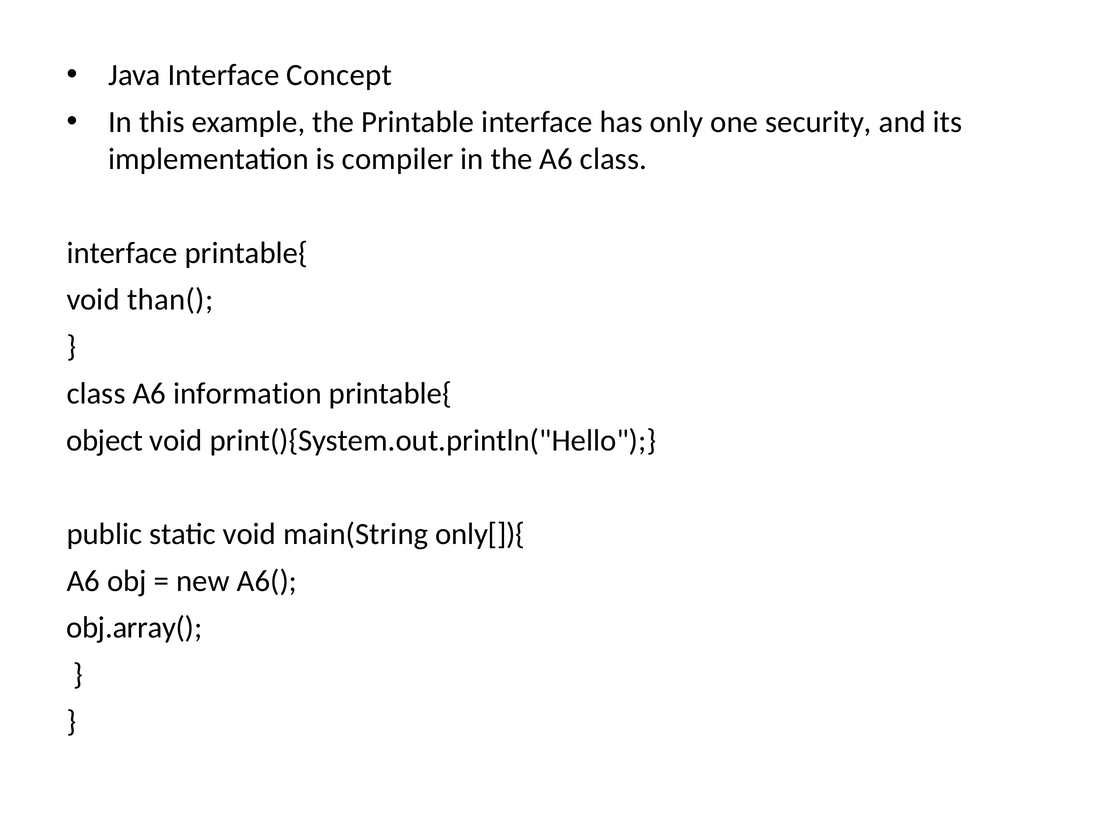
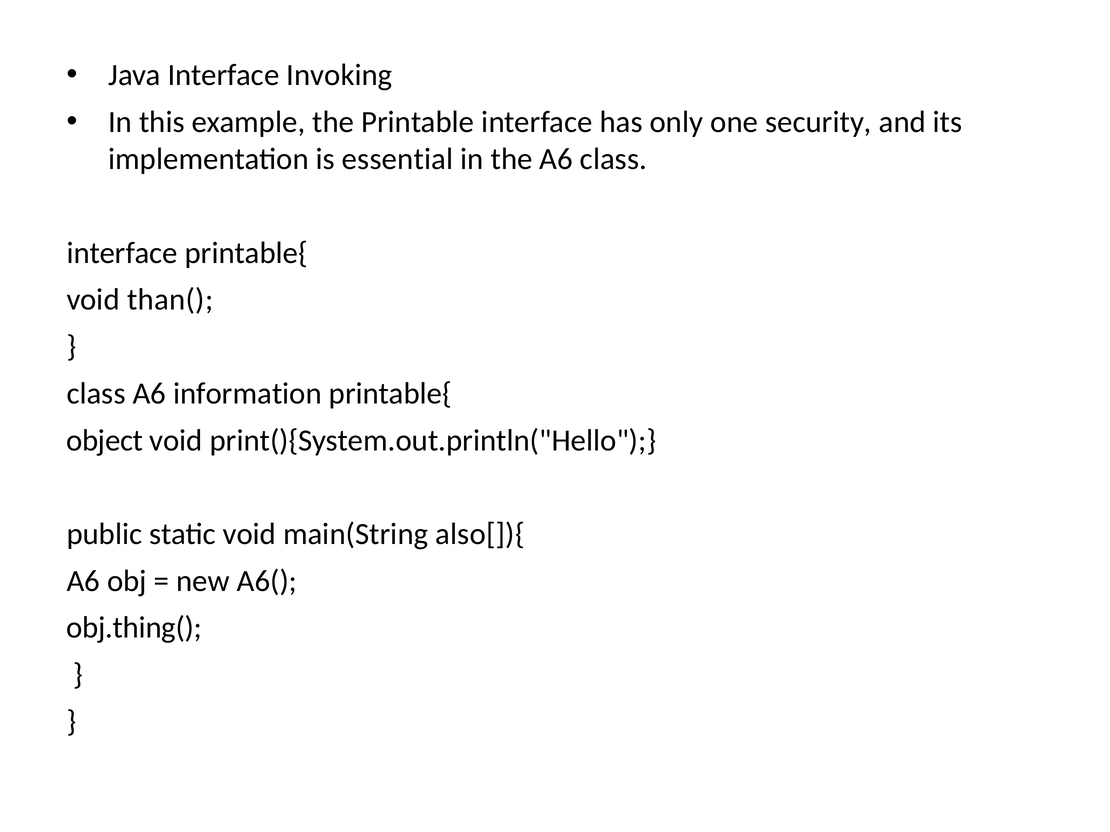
Concept: Concept -> Invoking (339, 75)
compiler: compiler -> essential (398, 159)
only[]){: only[]){ -> also[]){ (480, 534)
obj.array(: obj.array( -> obj.thing( (134, 628)
